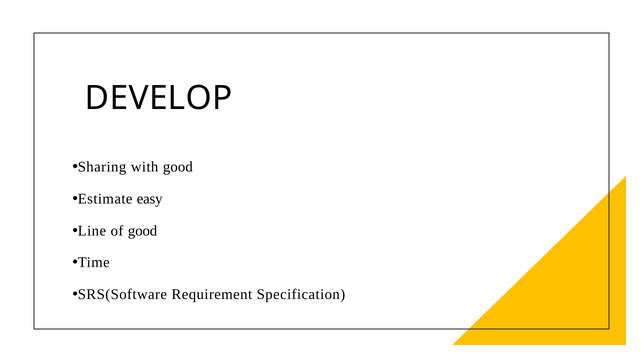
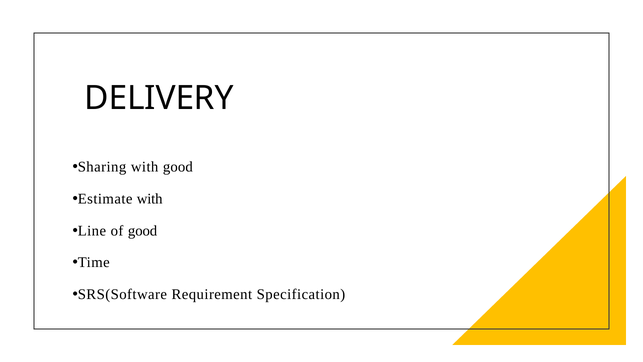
DEVELOP: DEVELOP -> DELIVERY (159, 98)
Estimate easy: easy -> with (150, 199)
